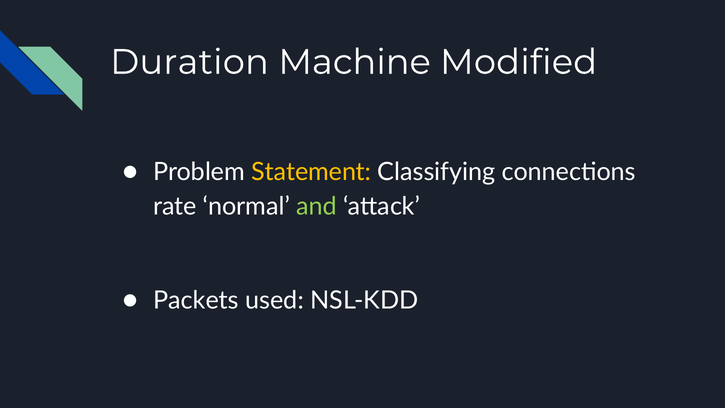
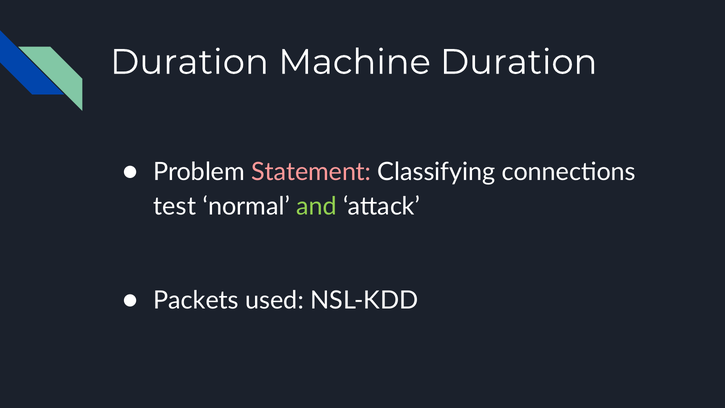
Machine Modified: Modified -> Duration (519, 62)
Statement colour: yellow -> pink (311, 172)
rate: rate -> test (175, 207)
